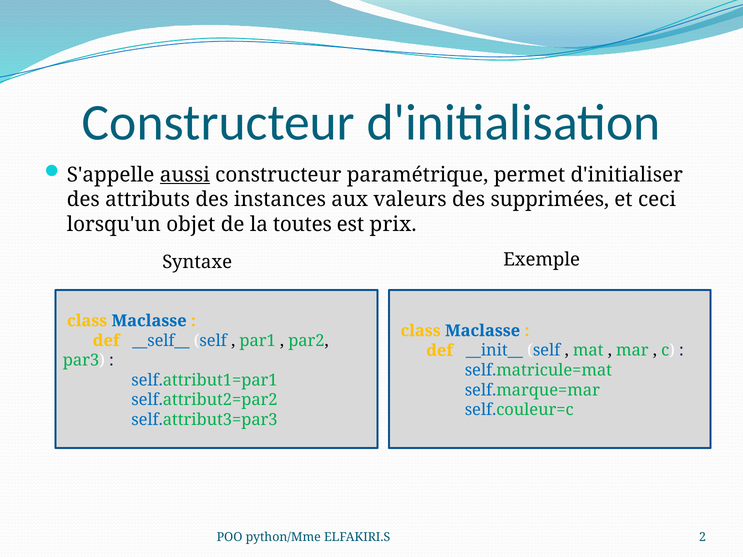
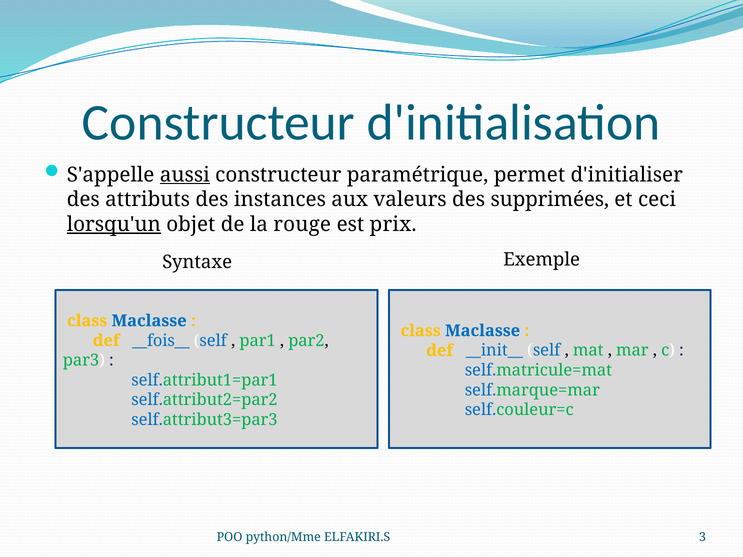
lorsqu'un underline: none -> present (114, 224)
toutes: toutes -> rouge (302, 224)
__self__: __self__ -> __fois__ (161, 341)
2: 2 -> 3 (702, 538)
